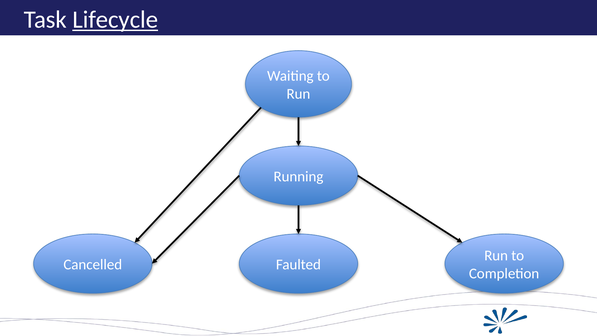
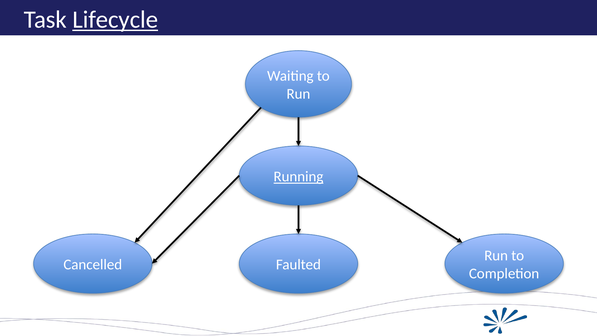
Running underline: none -> present (298, 177)
